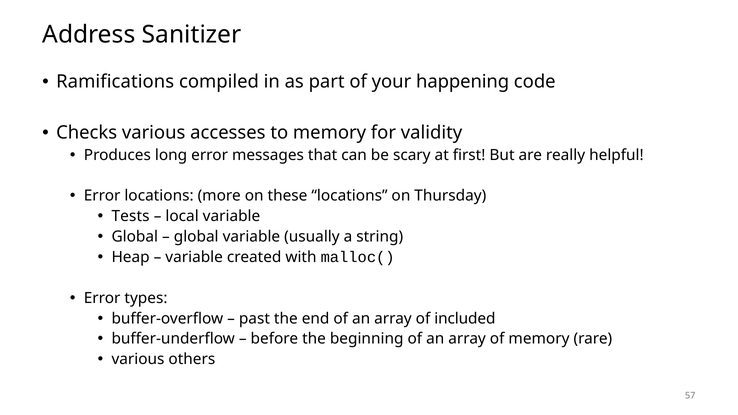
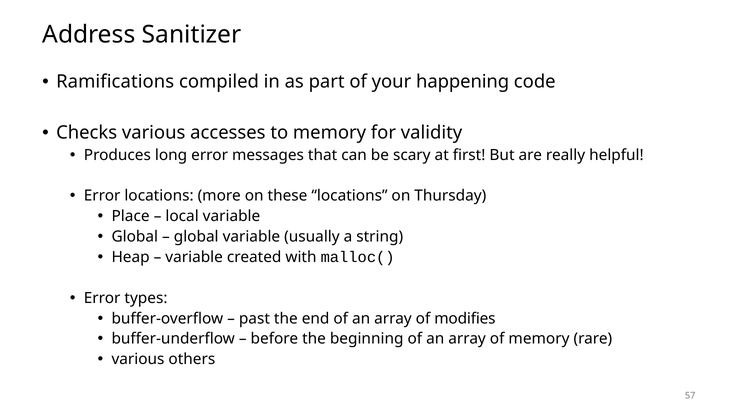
Tests: Tests -> Place (131, 216)
included: included -> modifies (465, 319)
